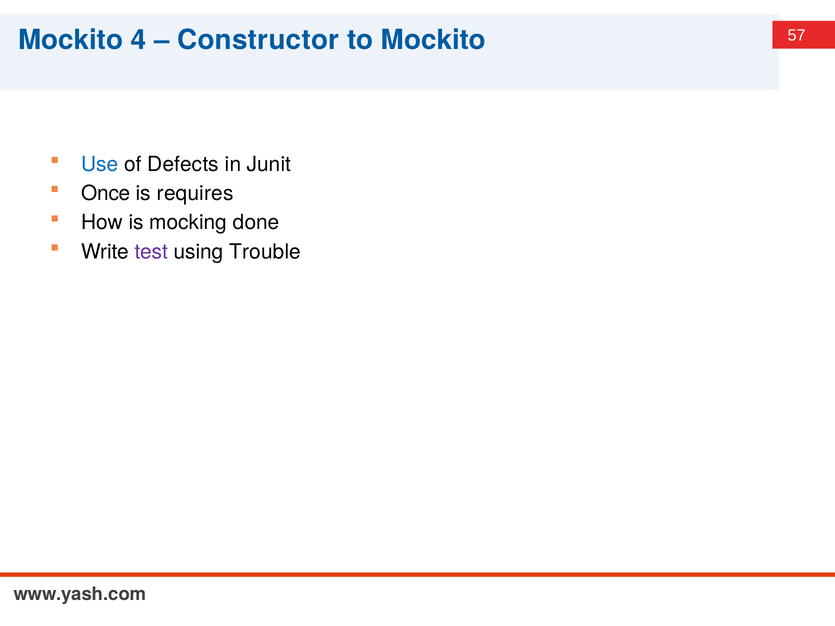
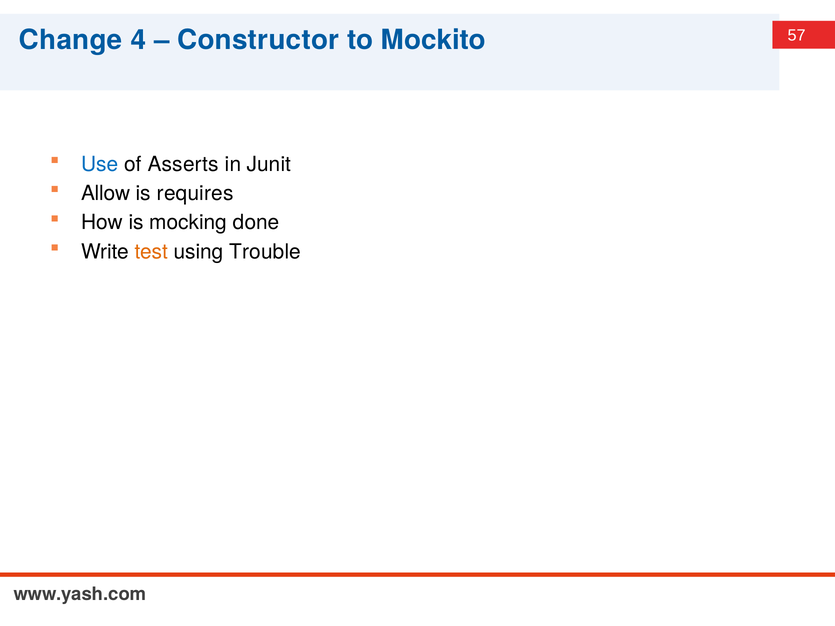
Mockito: Mockito -> Change (71, 40)
Defects: Defects -> Asserts (183, 164)
Once: Once -> Allow (106, 193)
test colour: purple -> orange (151, 252)
